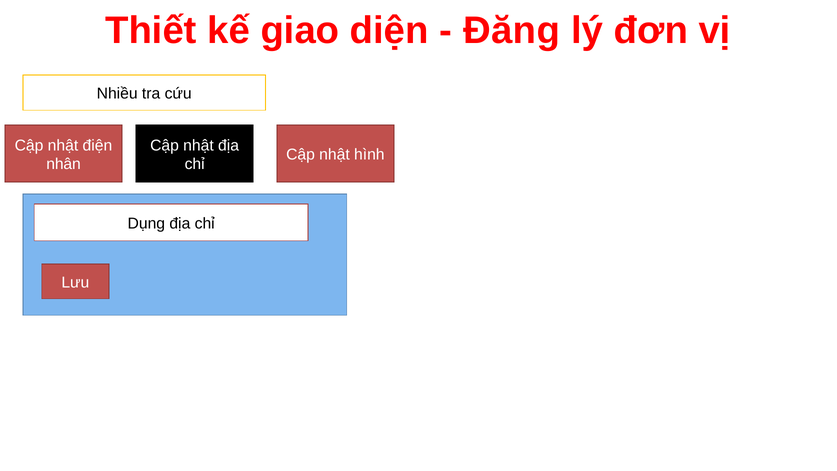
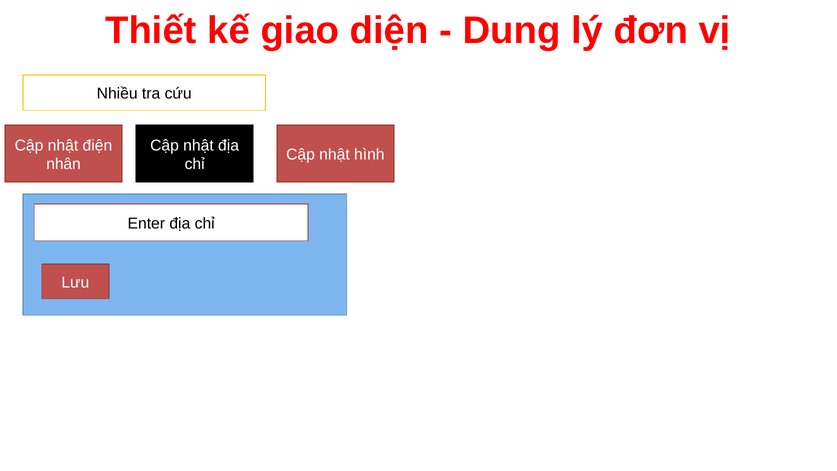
Đăng: Đăng -> Dung (512, 31)
Dụng: Dụng -> Enter (146, 223)
